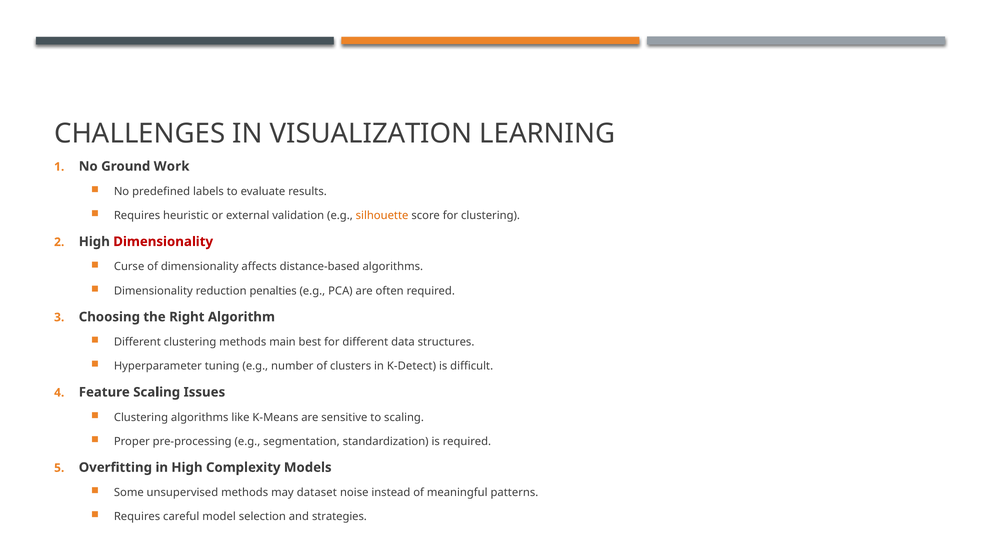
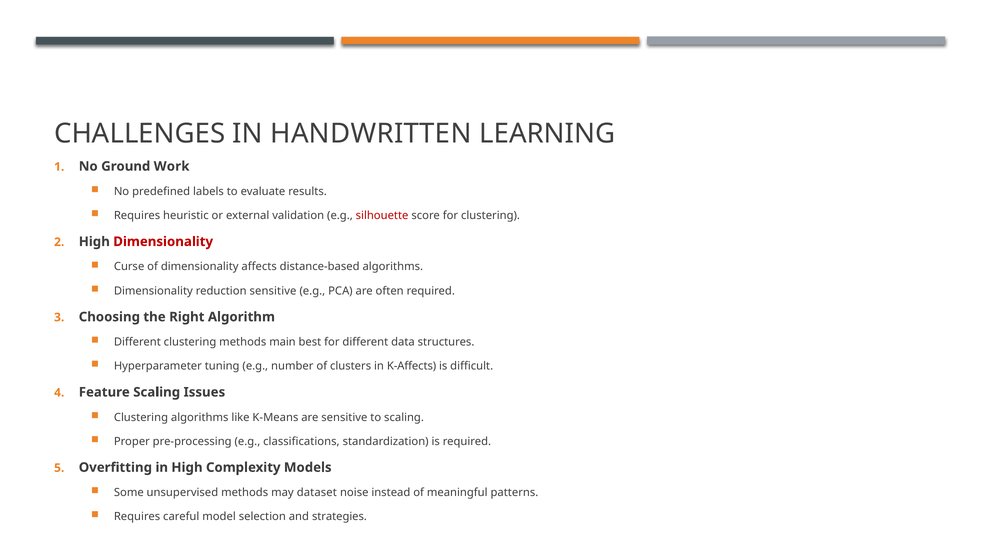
VISUALIZATION: VISUALIZATION -> HANDWRITTEN (371, 133)
silhouette colour: orange -> red (382, 215)
reduction penalties: penalties -> sensitive (273, 291)
K-Detect: K-Detect -> K-Affects (412, 366)
segmentation: segmentation -> classifications (301, 441)
